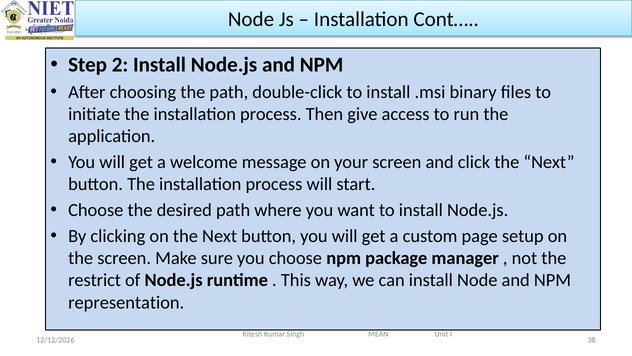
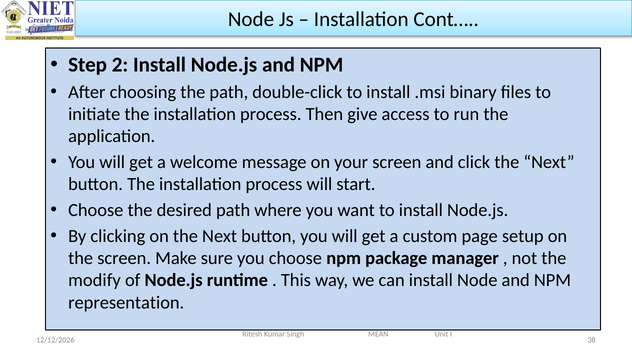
restrict: restrict -> modify (94, 280)
